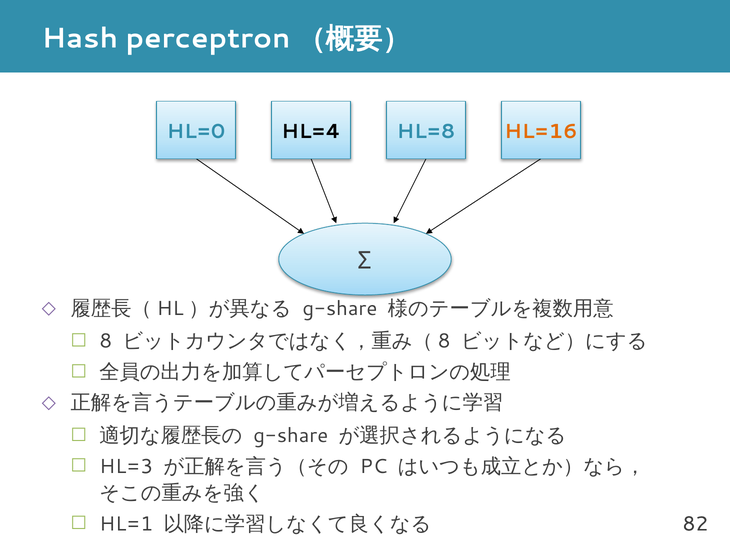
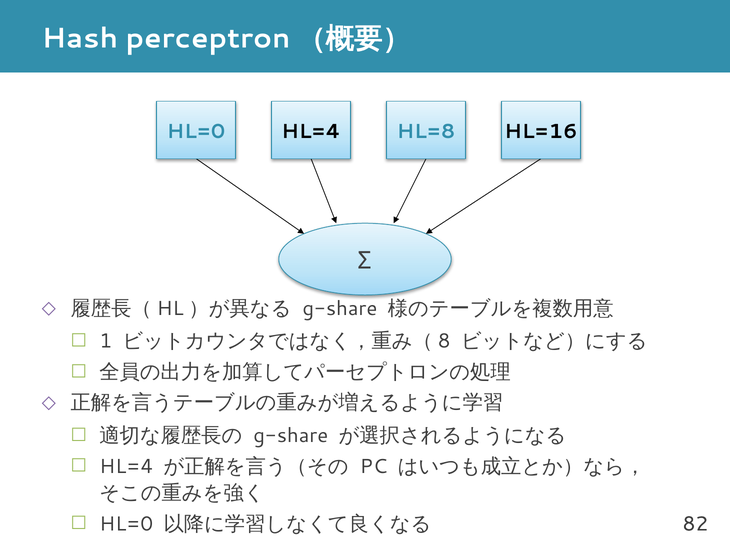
HL=16 colour: orange -> black (541, 131)
8: 8 -> 1 (106, 341)
HL=3: HL=3 -> HL=4 (126, 467)
HL=1: HL=1 -> HL=0 (126, 524)
